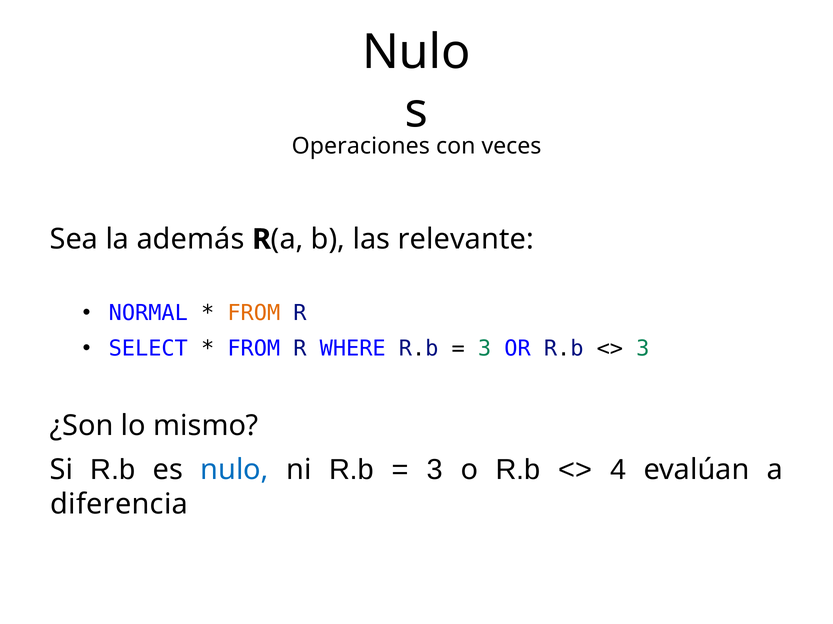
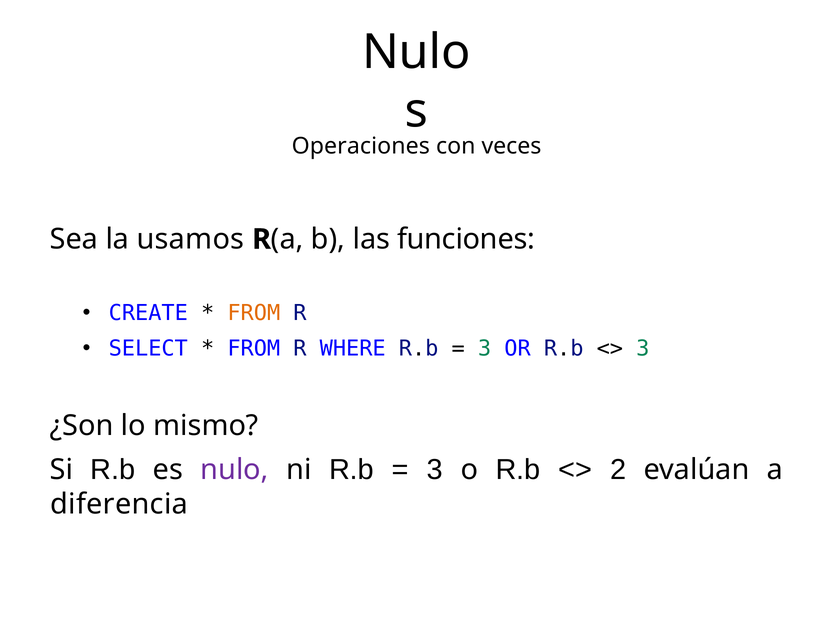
además: además -> usamos (190, 240)
relevante: relevante -> funciones (466, 240)
NORMAL: NORMAL -> CREATE (148, 314)
nulo colour: blue -> purple (235, 470)
4: 4 -> 2 (618, 470)
